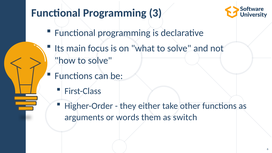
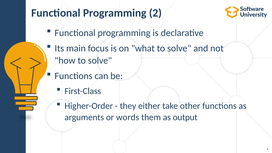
3: 3 -> 2 (155, 13)
switch: switch -> output (185, 117)
